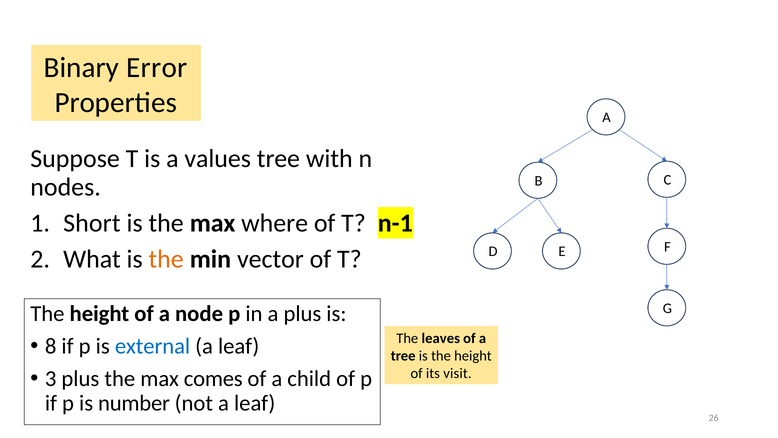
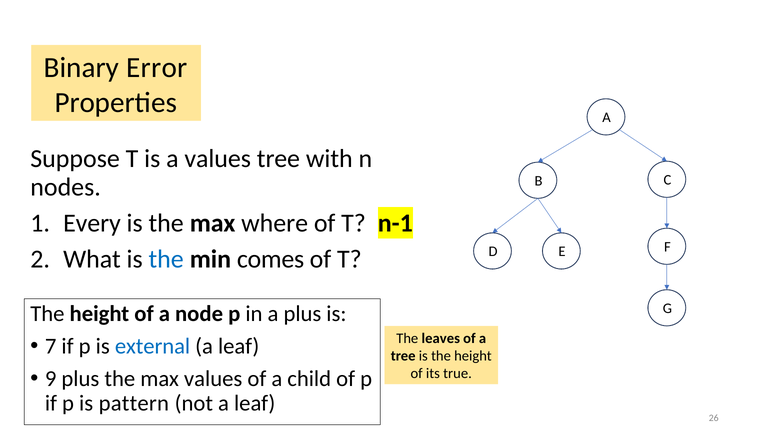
Short: Short -> Every (92, 223)
the colour: orange -> blue (166, 259)
vector: vector -> comes (271, 259)
8: 8 -> 7 (51, 346)
3: 3 -> 9 (51, 379)
max comes: comes -> values (213, 379)
visit: visit -> true (458, 373)
number: number -> pattern (134, 403)
